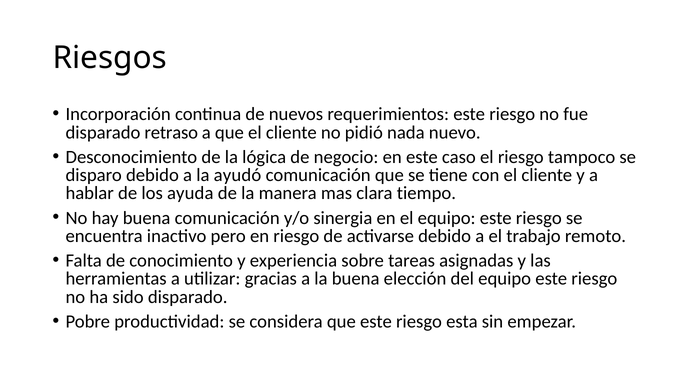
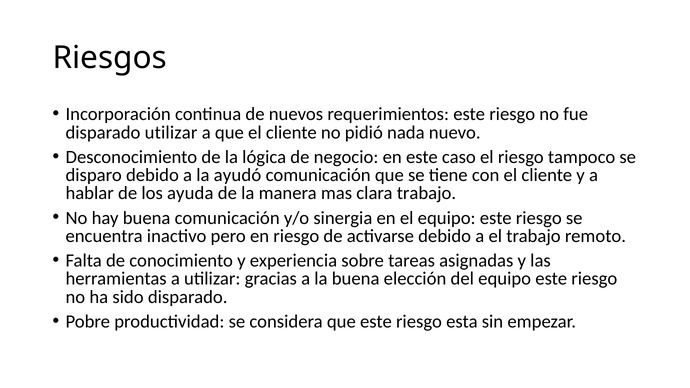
disparado retraso: retraso -> utilizar (171, 132)
clara tiempo: tiempo -> trabajo (426, 193)
